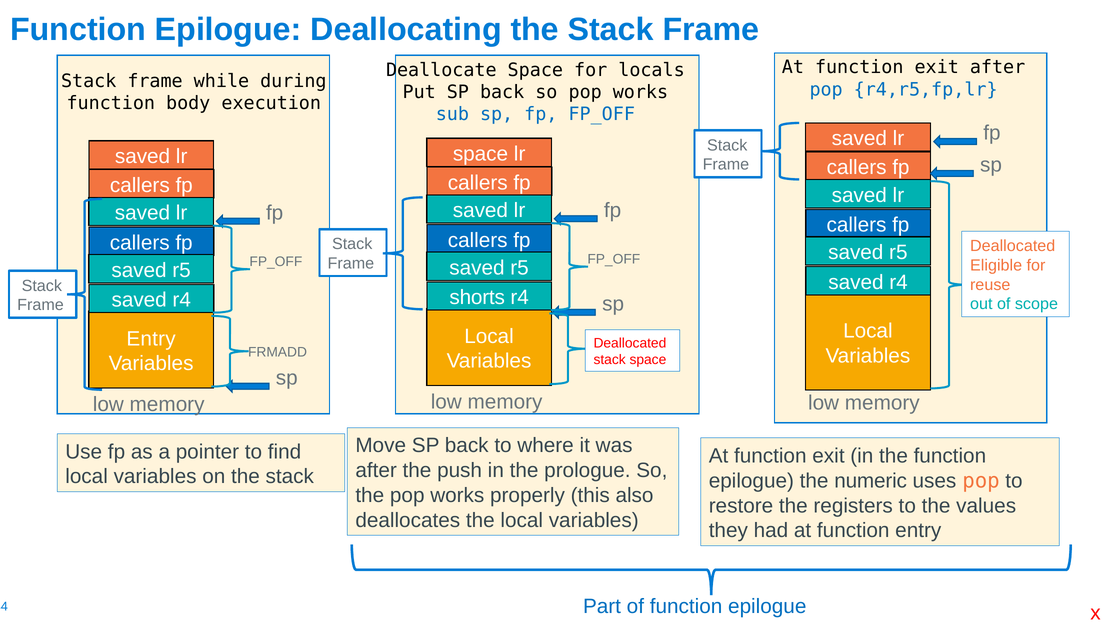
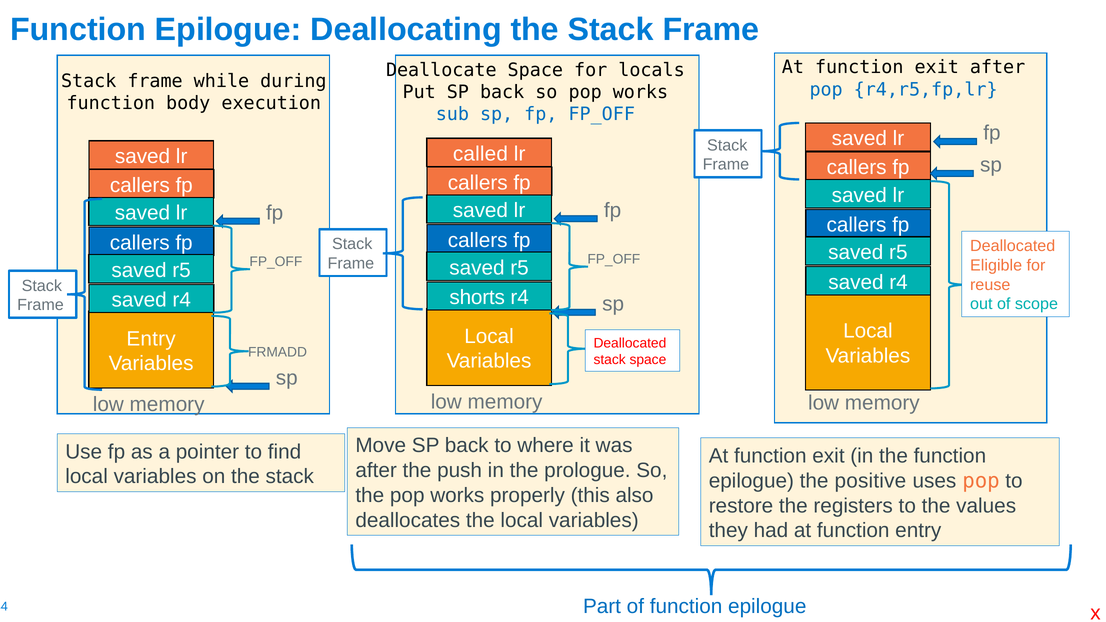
space: space -> called (480, 154)
numeric: numeric -> positive (870, 481)
